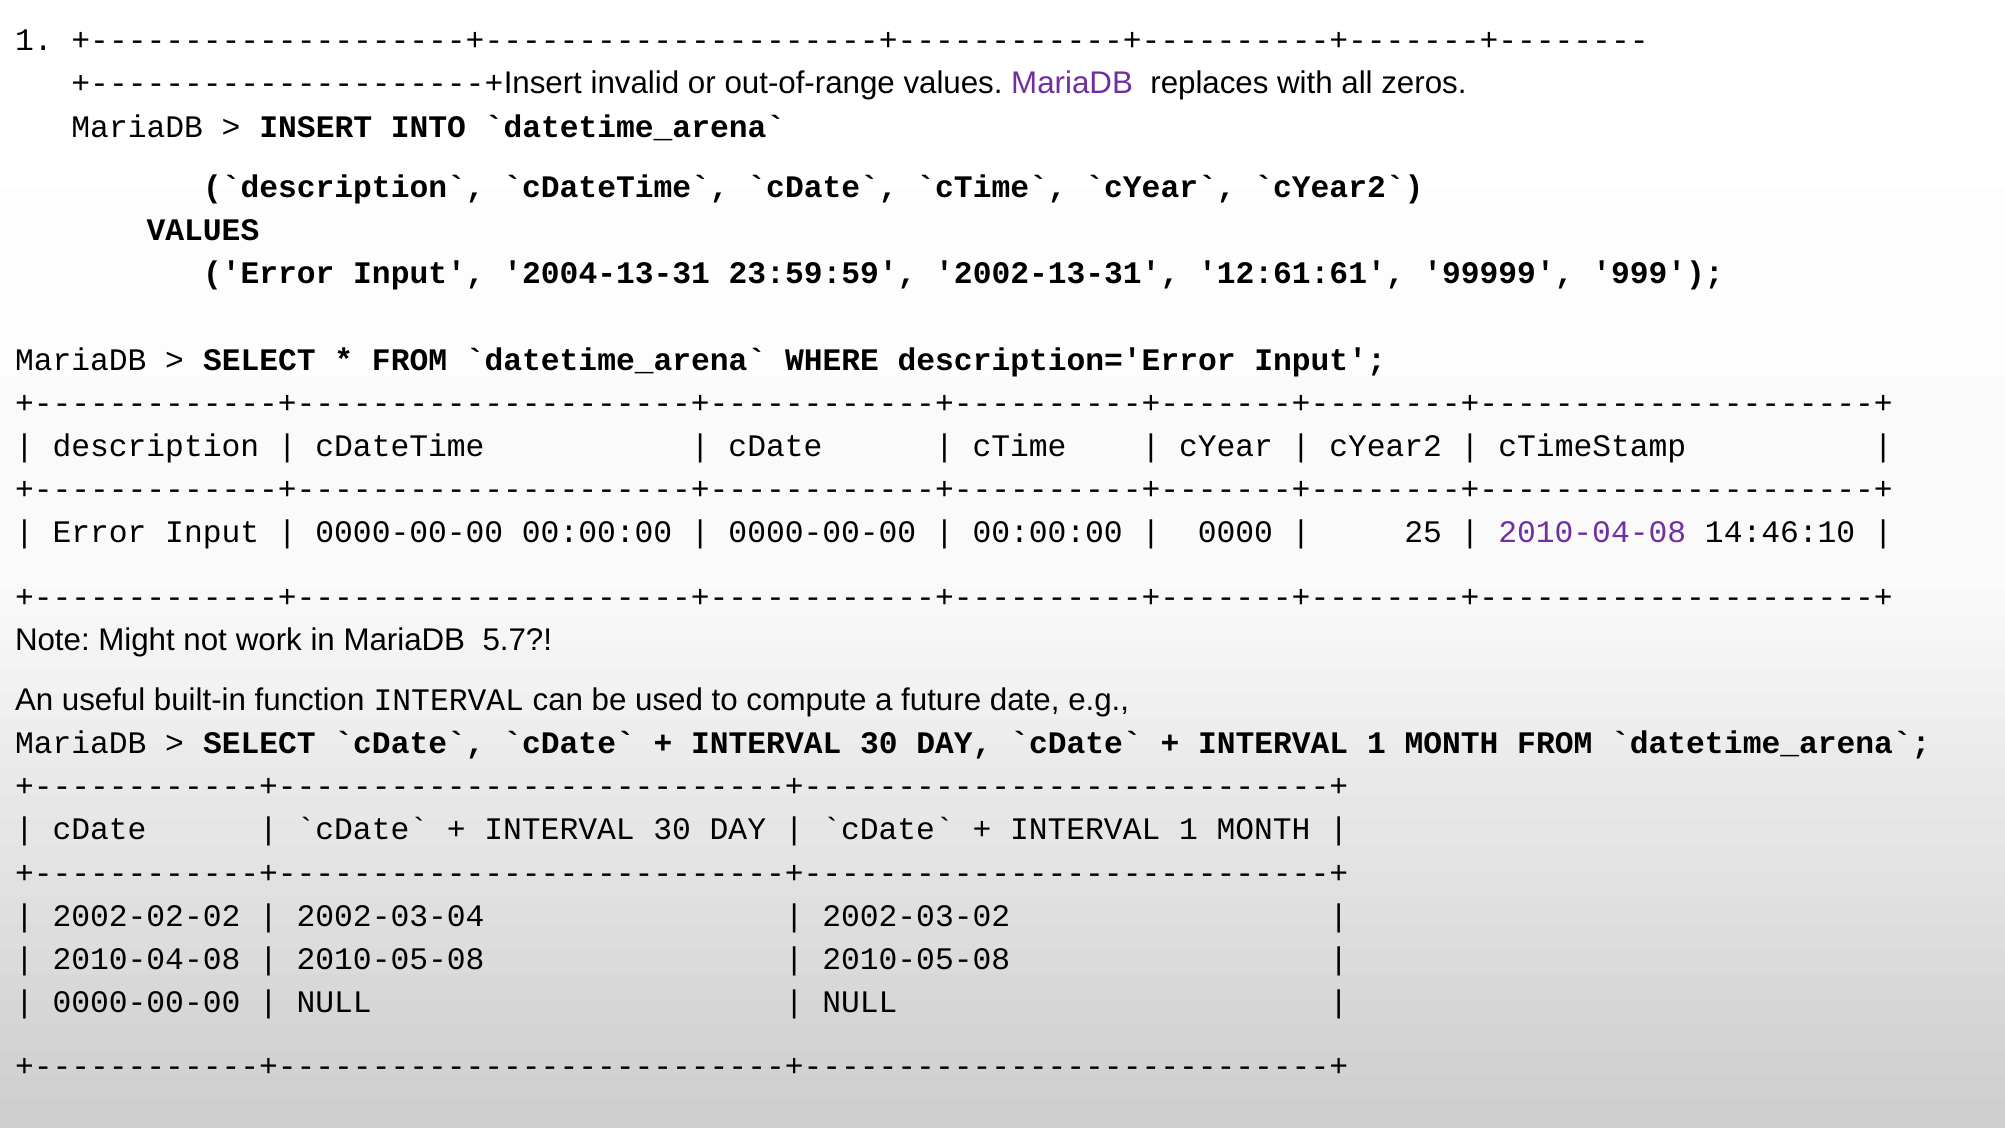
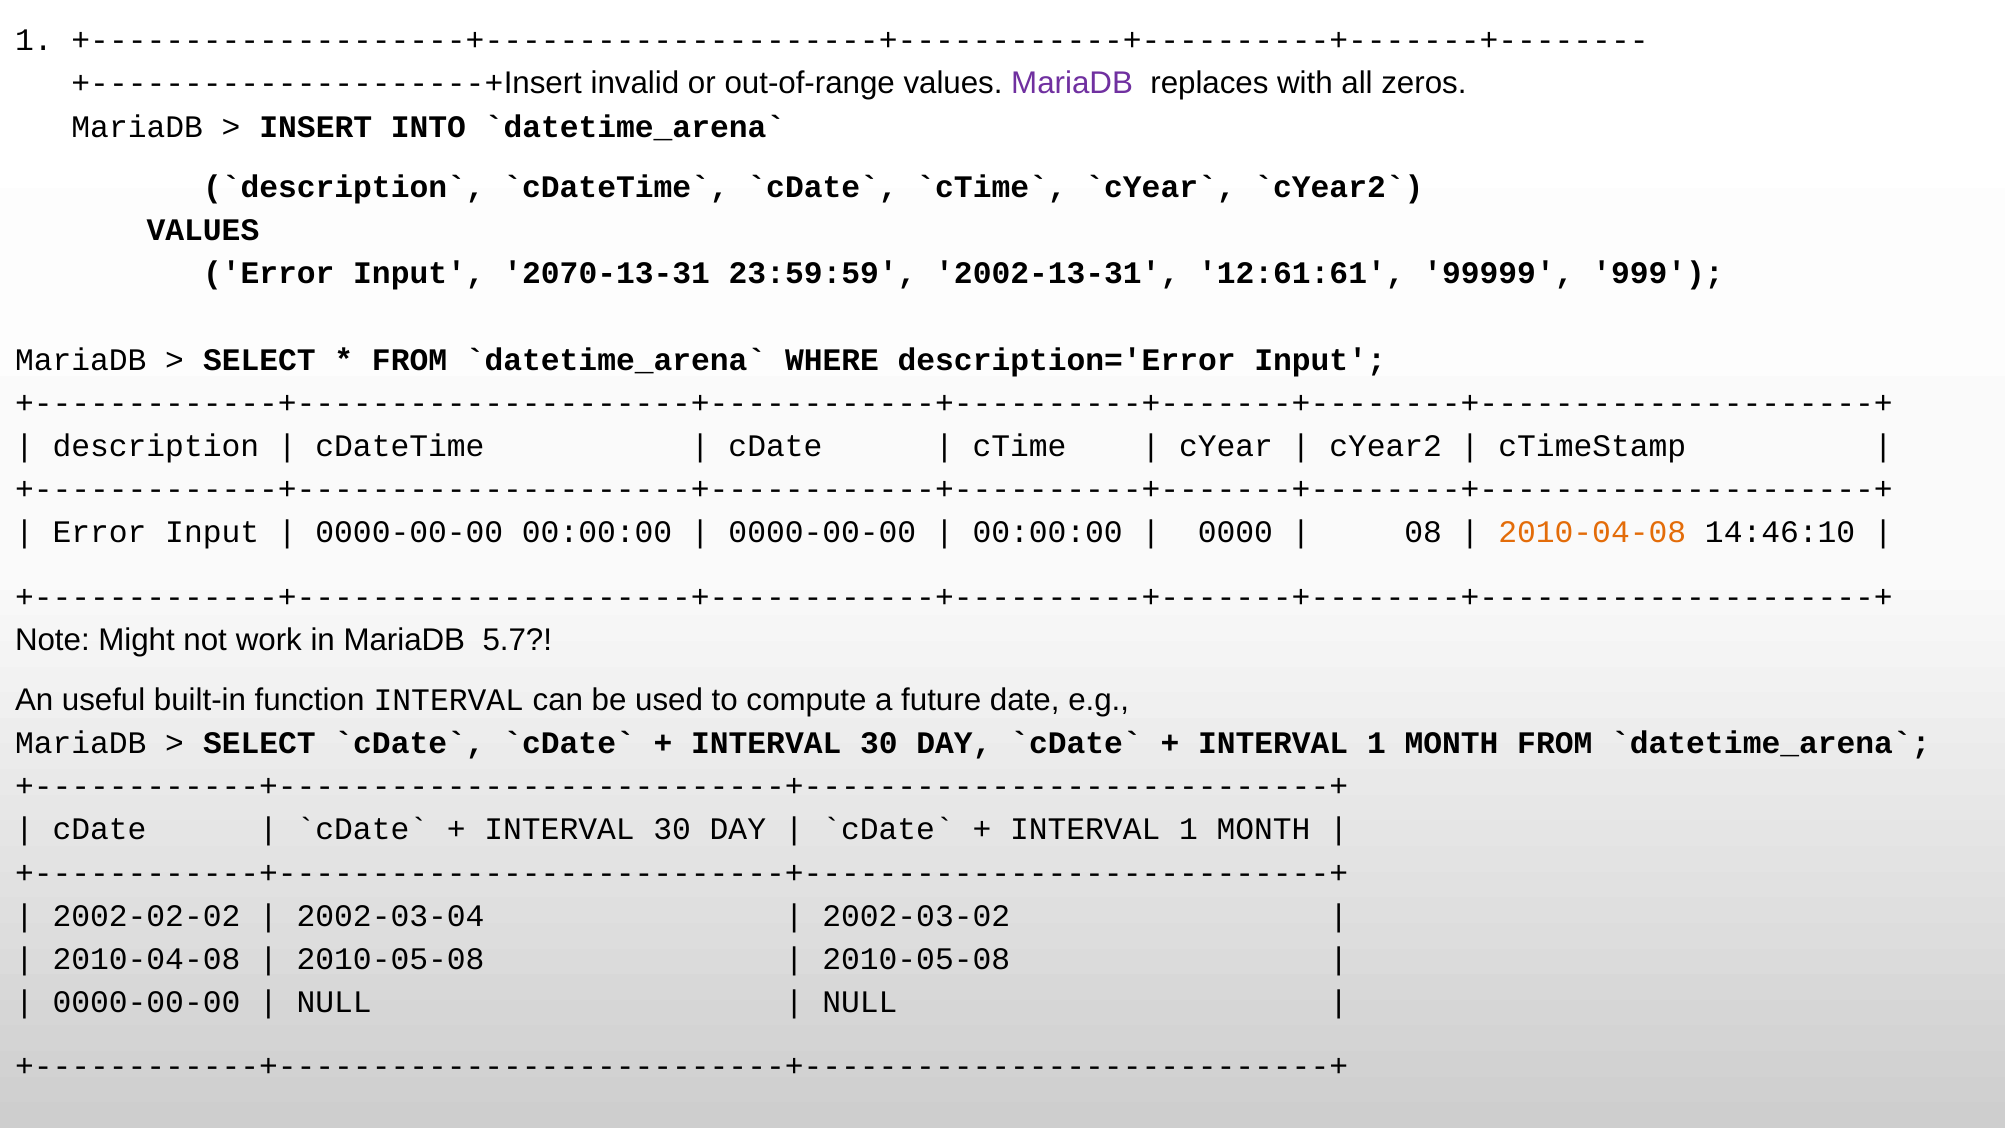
2004-13-31: 2004-13-31 -> 2070-13-31 (607, 273)
25: 25 -> 08 (1423, 532)
2010-04-08 colour: purple -> orange (1592, 532)
